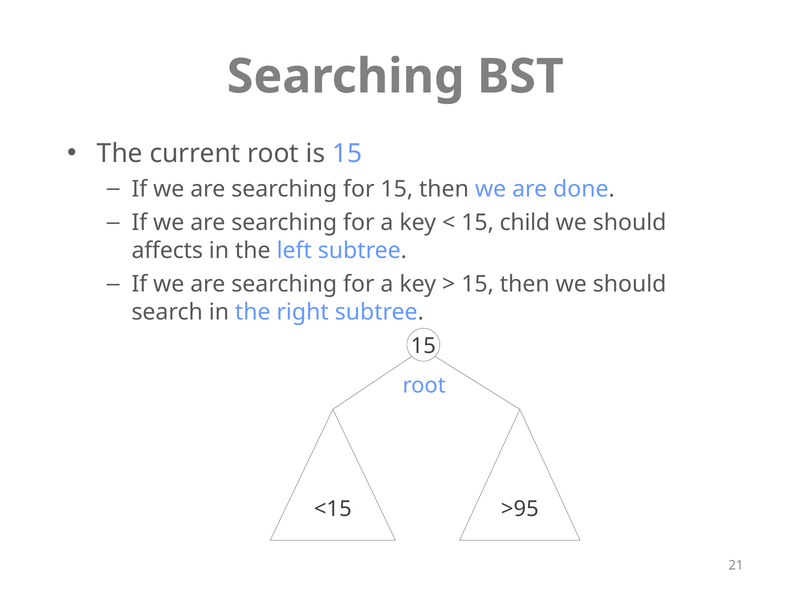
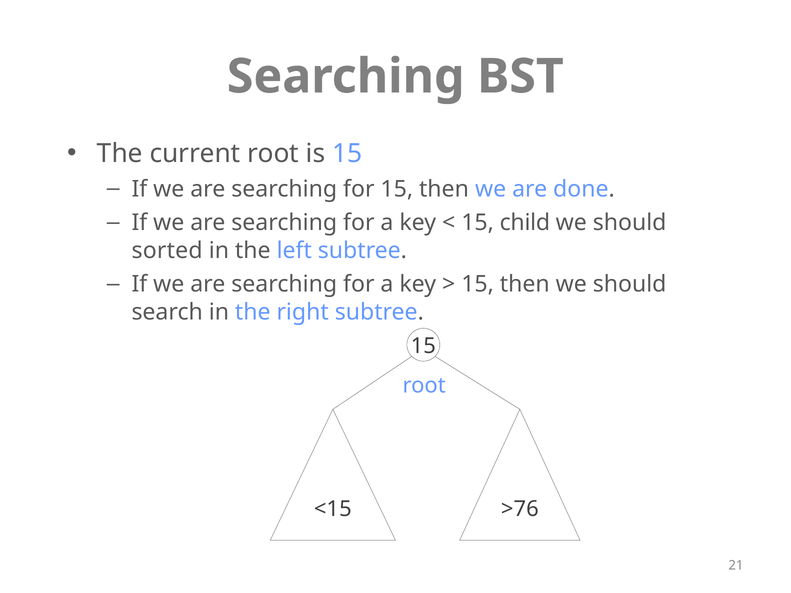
affects: affects -> sorted (167, 251)
>95: >95 -> >76 (520, 509)
